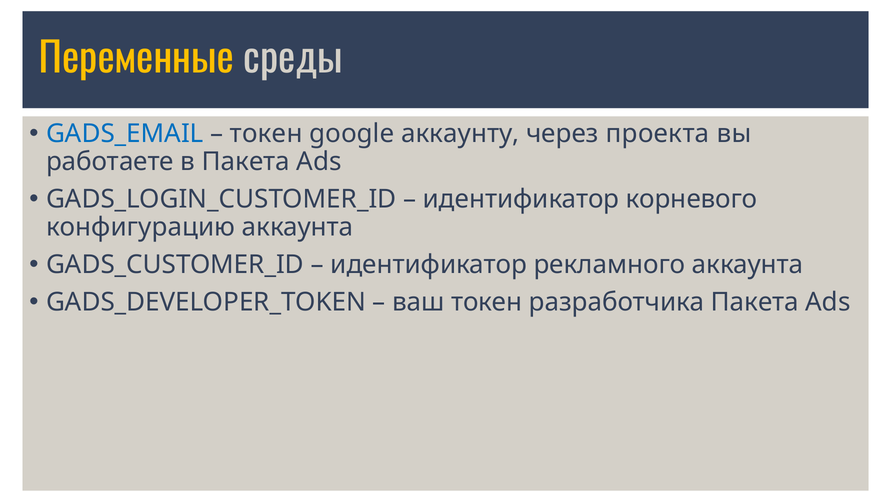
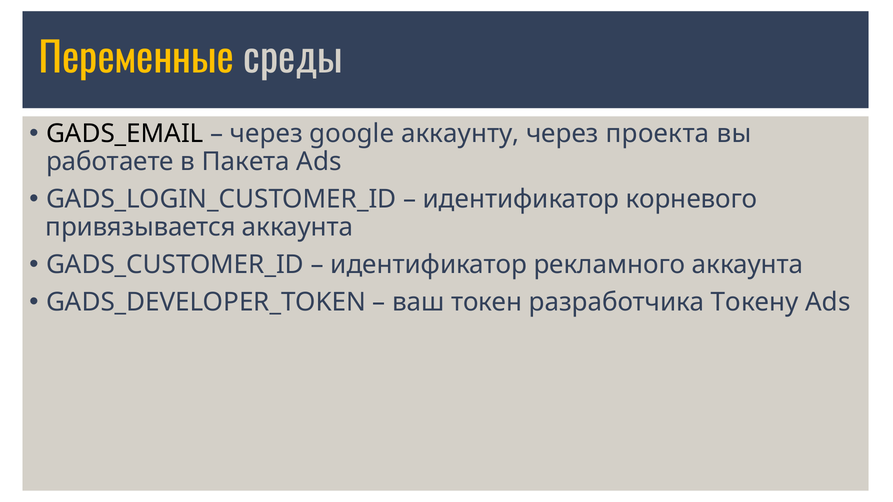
GADS_EMAIL colour: blue -> black (125, 134)
токен: токен -> через (266, 134)
конфигурацию: конфигурацию -> привязывается (141, 227)
разработчика Пакета: Пакета -> Токену (755, 302)
